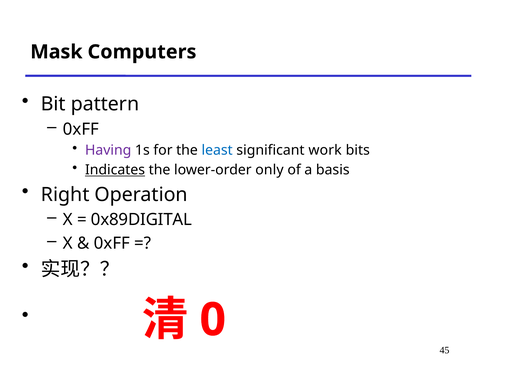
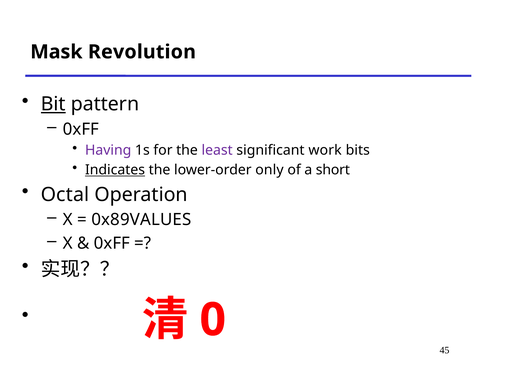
Computers: Computers -> Revolution (142, 52)
Bit underline: none -> present (53, 104)
least colour: blue -> purple (217, 150)
basis: basis -> short (333, 170)
Right: Right -> Octal (65, 194)
0x89DIGITAL: 0x89DIGITAL -> 0x89VALUES (141, 219)
